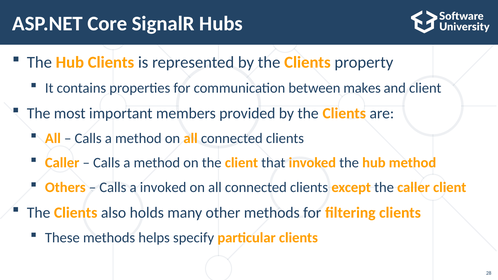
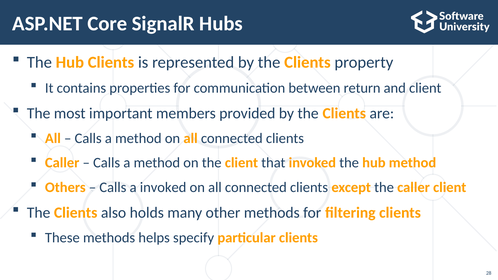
makes: makes -> return (362, 88)
